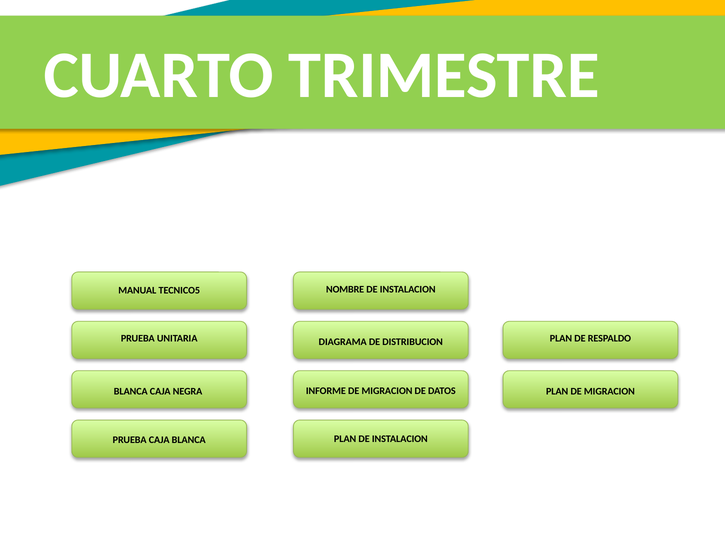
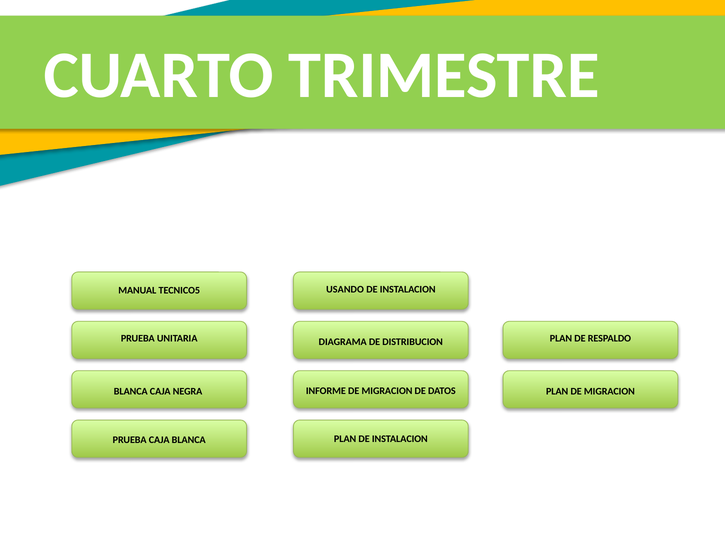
NOMBRE: NOMBRE -> USANDO (345, 289)
